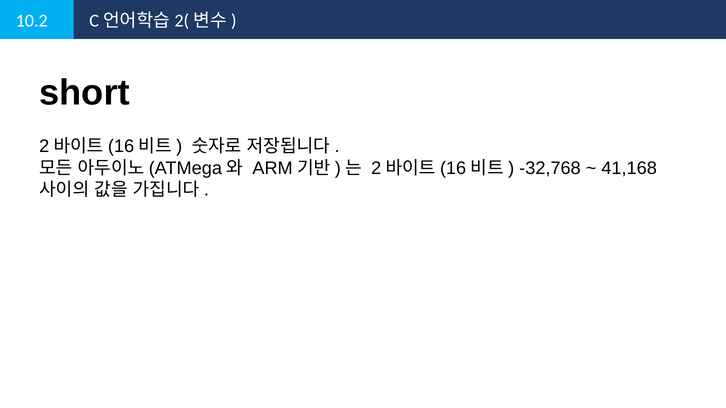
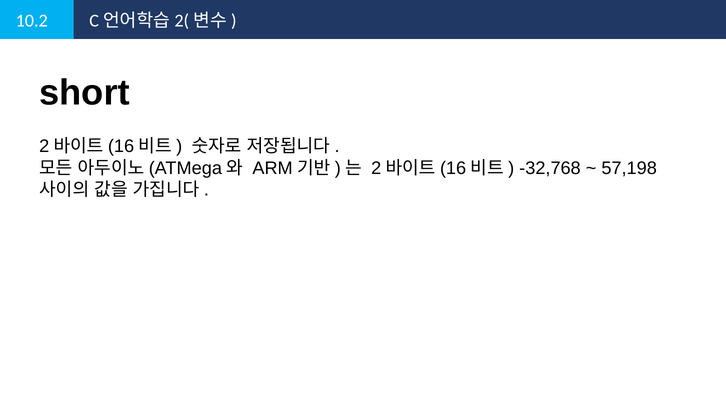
41,168: 41,168 -> 57,198 (629, 168)
